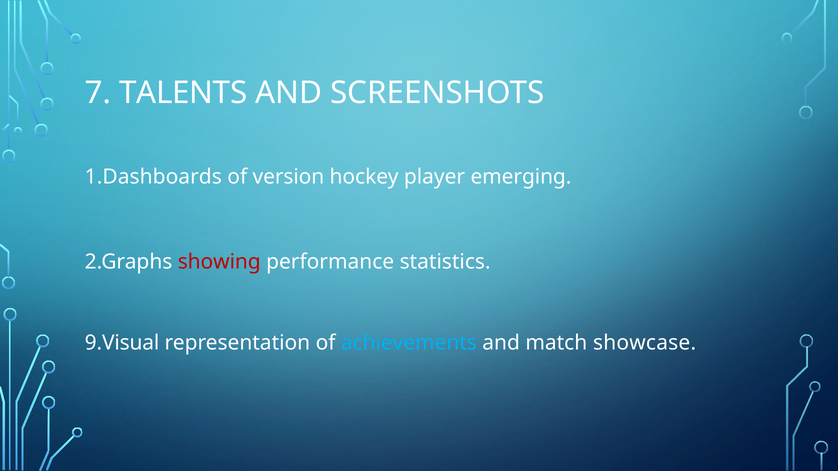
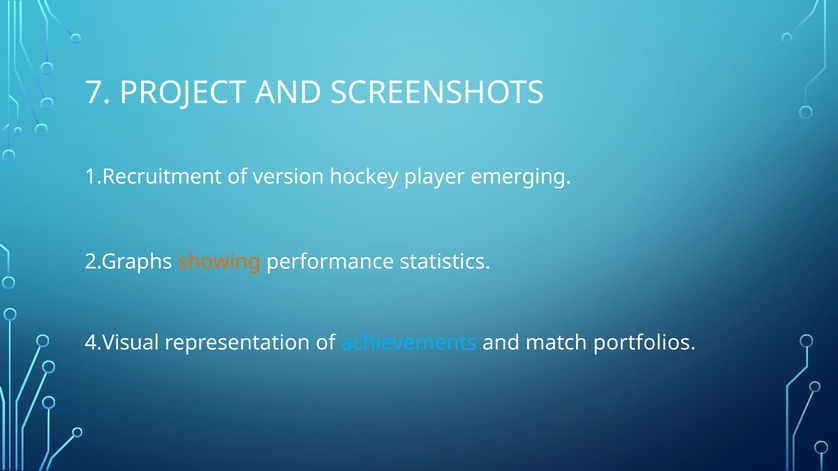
TALENTS: TALENTS -> PROJECT (183, 93)
1.Dashboards: 1.Dashboards -> 1.Recruitment (153, 177)
showing colour: red -> orange (219, 262)
9.Visual: 9.Visual -> 4.Visual (122, 343)
showcase: showcase -> portfolios (645, 343)
